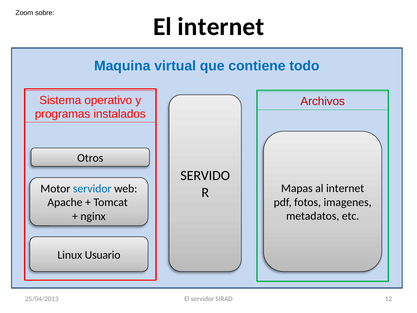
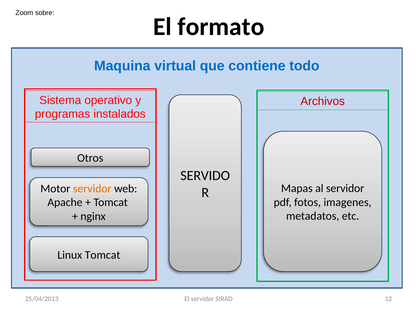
El internet: internet -> formato (221, 27)
al internet: internet -> servidor (345, 188)
servidor colour: blue -> orange (92, 188)
Linux Usuario: Usuario -> Tomcat (103, 255)
